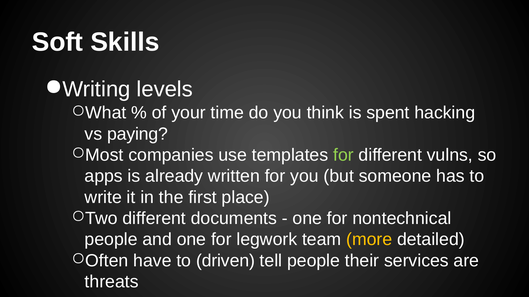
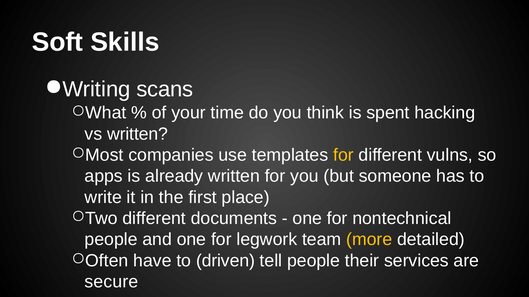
levels: levels -> scans (165, 89)
vs paying: paying -> written (138, 134)
for colour: light green -> yellow (343, 155)
threats: threats -> secure (112, 282)
